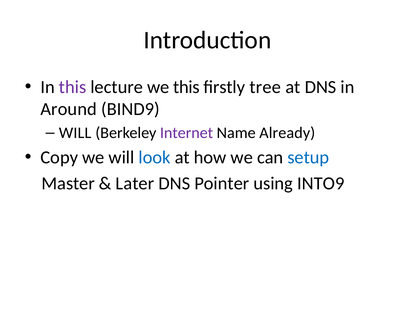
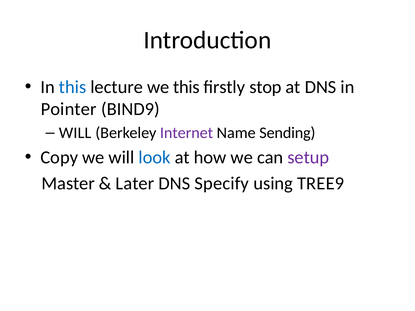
this colour: purple -> blue (73, 87)
tree: tree -> stop (266, 87)
Around: Around -> Pointer (69, 109)
Already: Already -> Sending (287, 133)
setup colour: blue -> purple (308, 158)
Pointer: Pointer -> Specify (222, 183)
INTO9: INTO9 -> TREE9 (321, 183)
